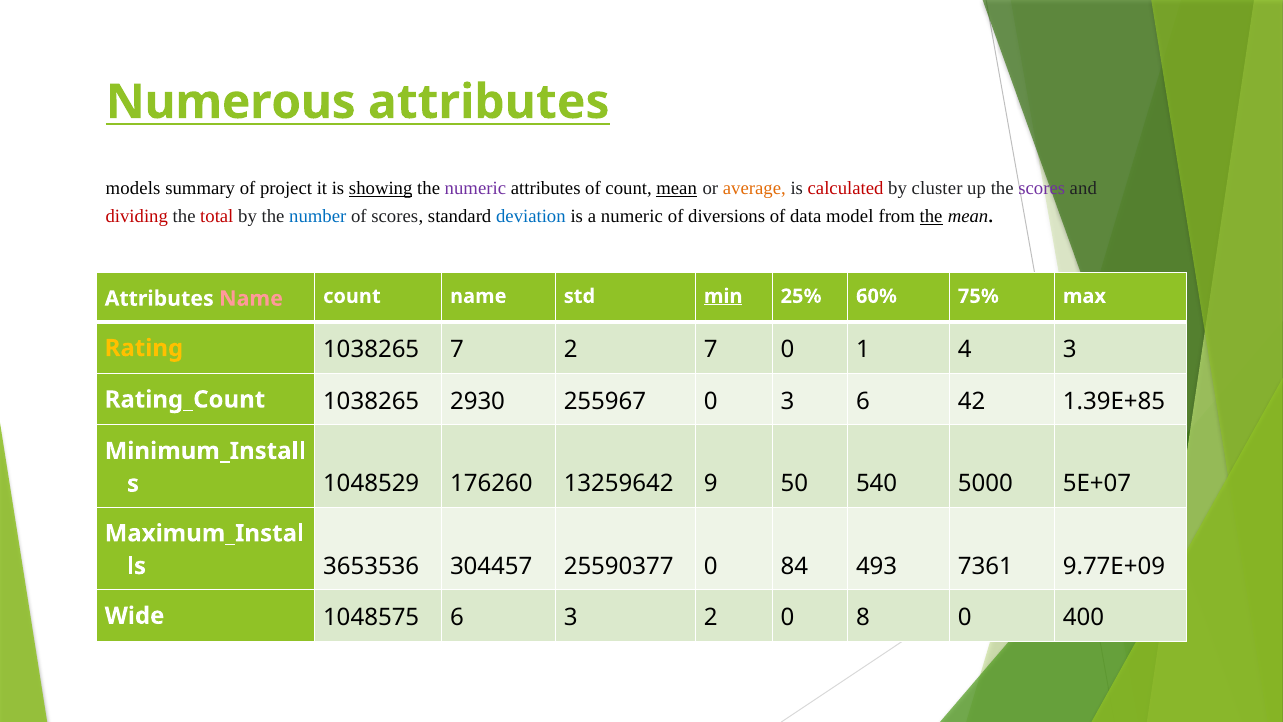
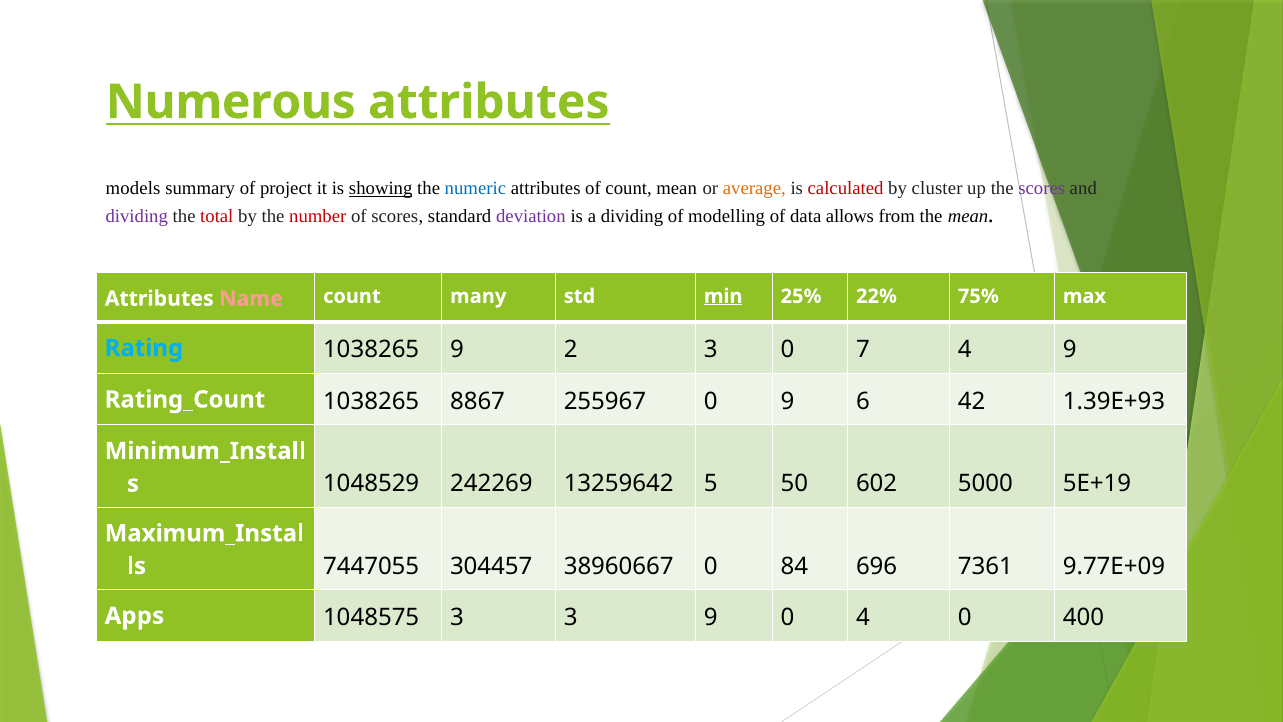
numeric colour: purple -> blue (475, 188)
mean underline: present -> none (677, 188)
dividing colour: red -> purple (137, 216)
number colour: blue -> red (318, 216)
deviation colour: blue -> purple (531, 216)
a numeric: numeric -> dividing (632, 216)
diversions: diversions -> modelling (727, 216)
model: model -> allows (850, 216)
the underline: present -> none (931, 216)
count name: name -> many (478, 296)
60%: 60% -> 22% (877, 296)
Rating colour: yellow -> light blue (144, 348)
1038265 7: 7 -> 9 (457, 350)
2 7: 7 -> 3 (711, 350)
1: 1 -> 7 (863, 350)
4 3: 3 -> 9 (1070, 350)
2930: 2930 -> 8867 (478, 401)
0 3: 3 -> 9 (788, 401)
1.39E+85: 1.39E+85 -> 1.39E+93 (1114, 401)
176260: 176260 -> 242269 (491, 484)
9: 9 -> 5 (711, 484)
540: 540 -> 602 (877, 484)
5E+07: 5E+07 -> 5E+19 (1097, 484)
3653536: 3653536 -> 7447055 (371, 566)
25590377: 25590377 -> 38960667 (619, 566)
493: 493 -> 696 (877, 566)
Wide: Wide -> Apps (134, 616)
1048575 6: 6 -> 3 (457, 617)
3 2: 2 -> 9 (711, 617)
0 8: 8 -> 4 (863, 617)
